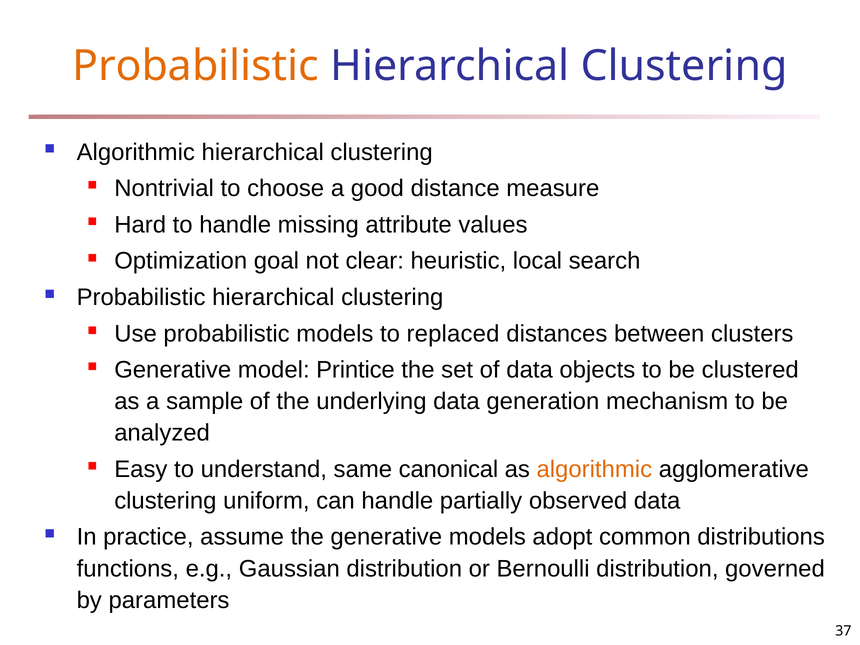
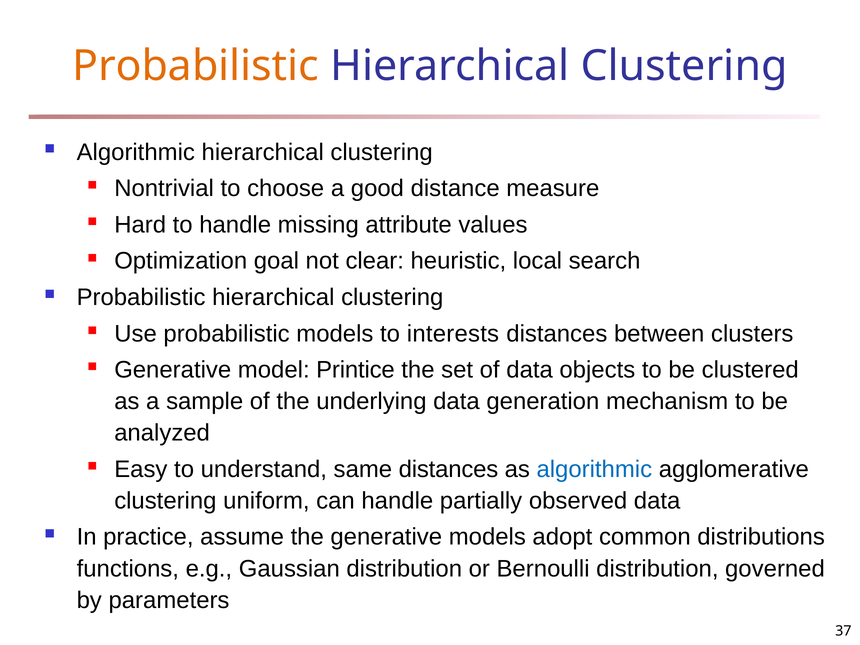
replaced: replaced -> interests (453, 334)
same canonical: canonical -> distances (448, 469)
algorithmic colour: orange -> blue (594, 469)
